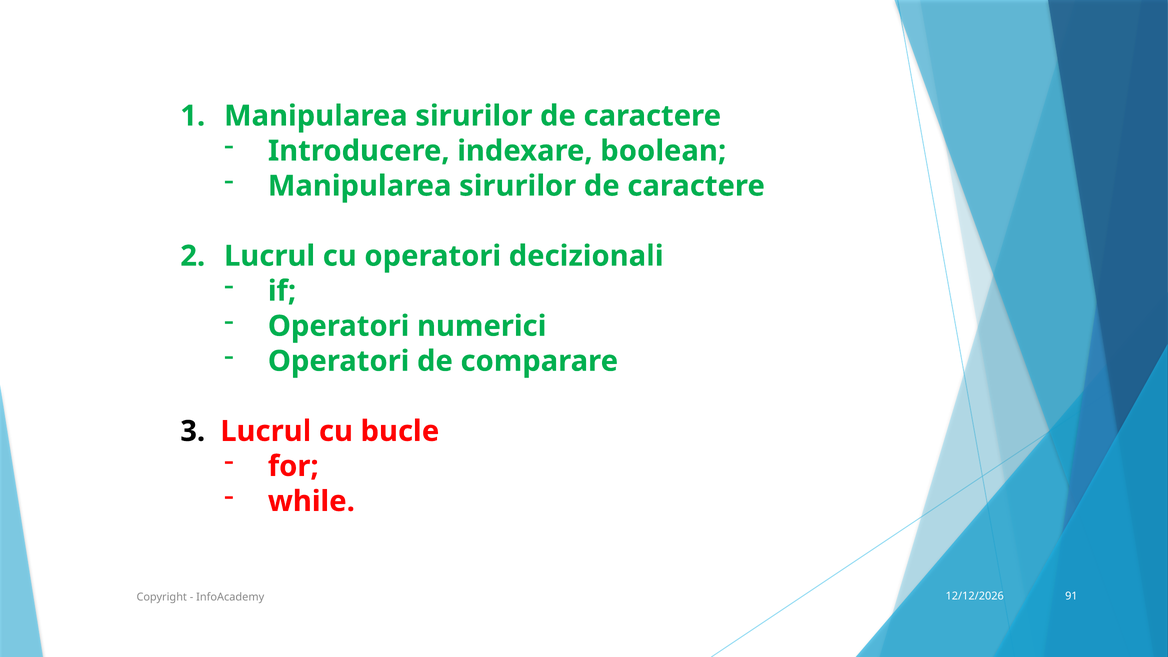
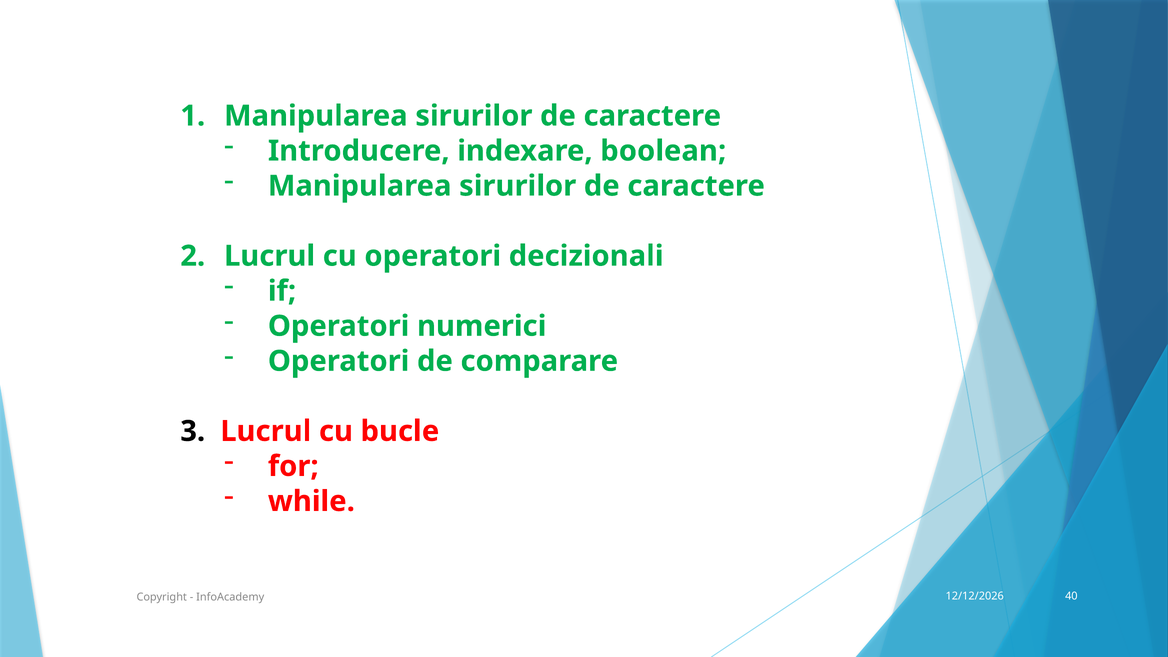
91: 91 -> 40 (1071, 596)
